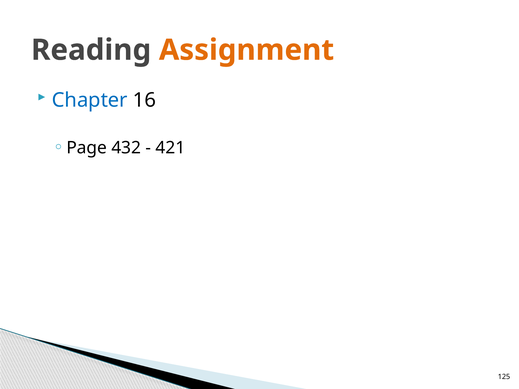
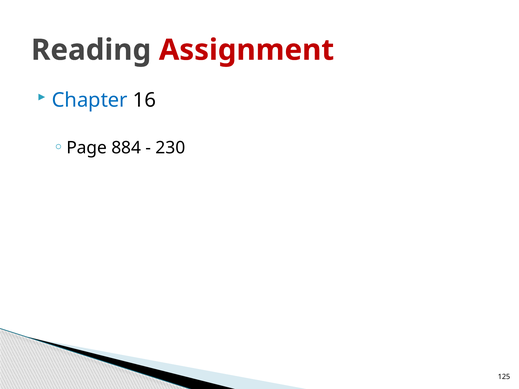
Assignment colour: orange -> red (247, 50)
432: 432 -> 884 (126, 148)
421: 421 -> 230 (170, 148)
